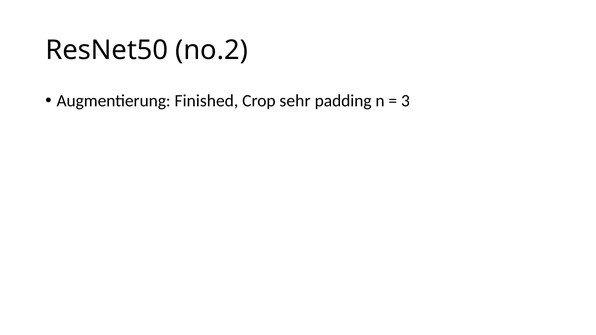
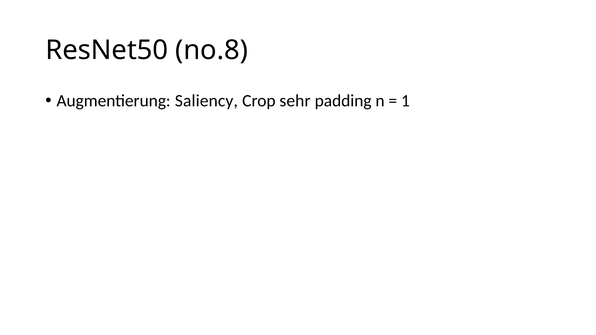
no.2: no.2 -> no.8 (212, 50)
Finished: Finished -> Saliency (206, 101)
3: 3 -> 1 (405, 101)
